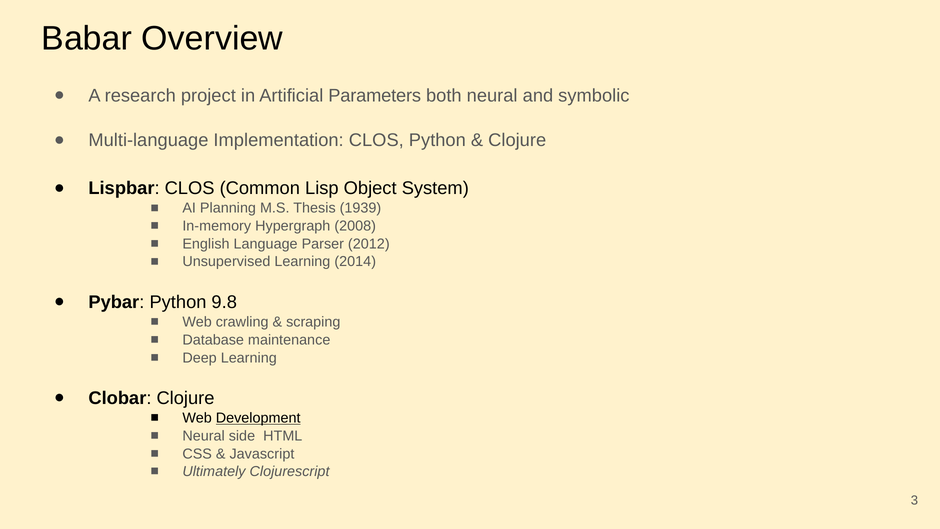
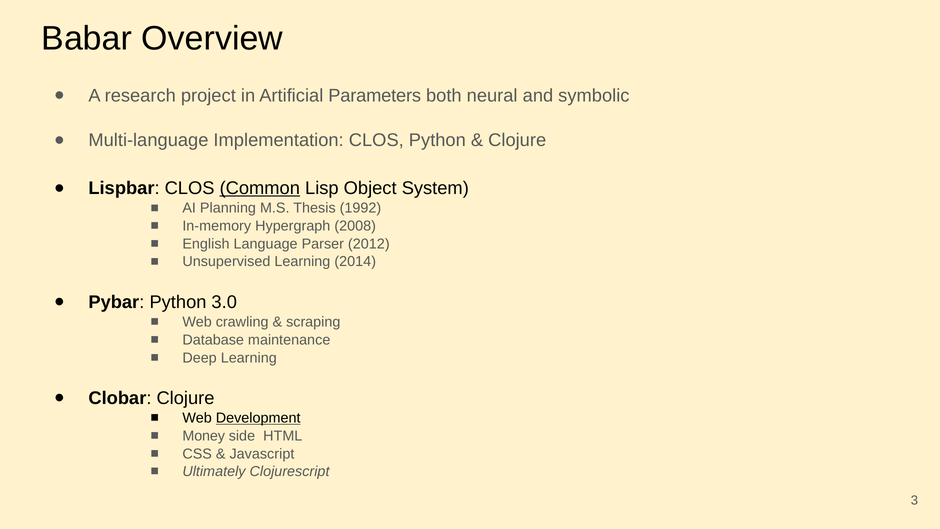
Common underline: none -> present (260, 188)
1939: 1939 -> 1992 (360, 208)
9.8: 9.8 -> 3.0 (224, 302)
Neural: Neural -> Money (204, 436)
